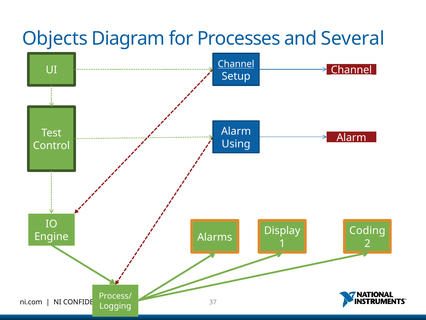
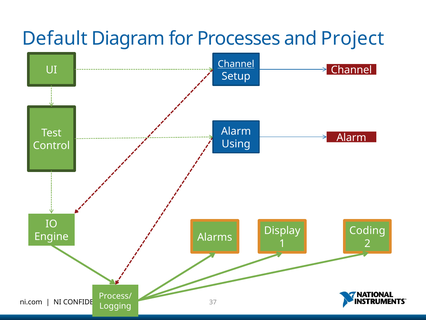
Objects: Objects -> Default (55, 39)
Several: Several -> Project (353, 39)
Channel underline: present -> none (351, 70)
